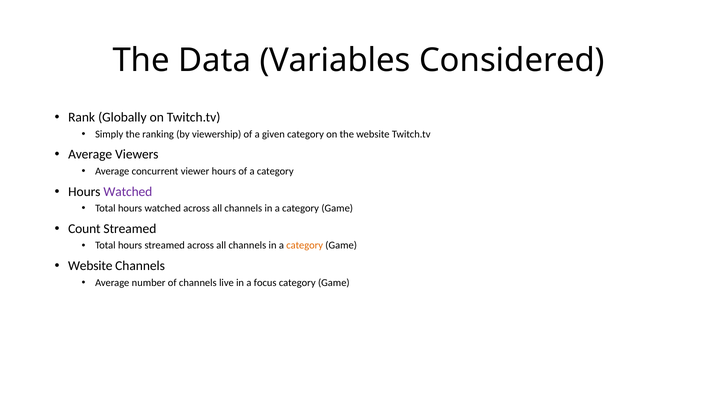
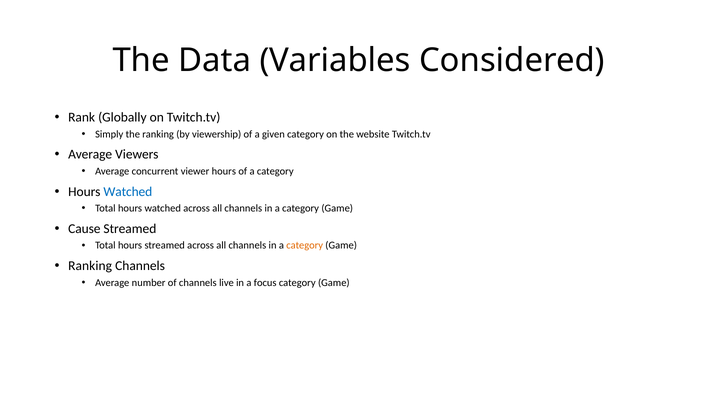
Watched colour: purple -> blue (128, 192)
Count: Count -> Cause (84, 229)
Website: Website -> Ranking (90, 266)
